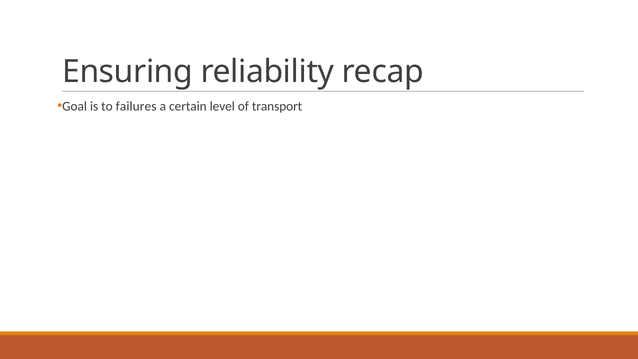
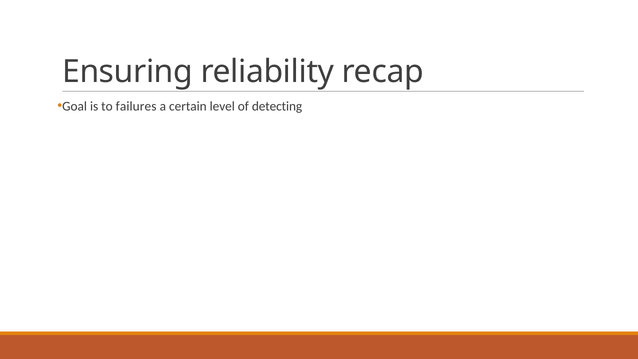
transport: transport -> detecting (277, 106)
